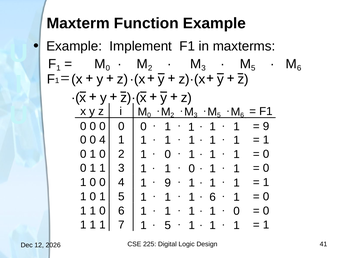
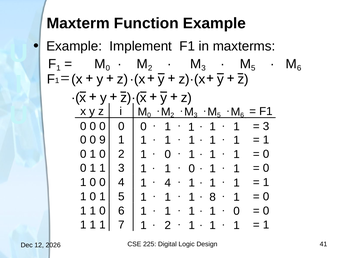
9: 9 -> 3 (266, 127)
4: 4 -> 9 (102, 140)
1 9: 9 -> 4 (168, 183)
1 6: 6 -> 8 (213, 198)
5: 5 -> 2 (168, 226)
